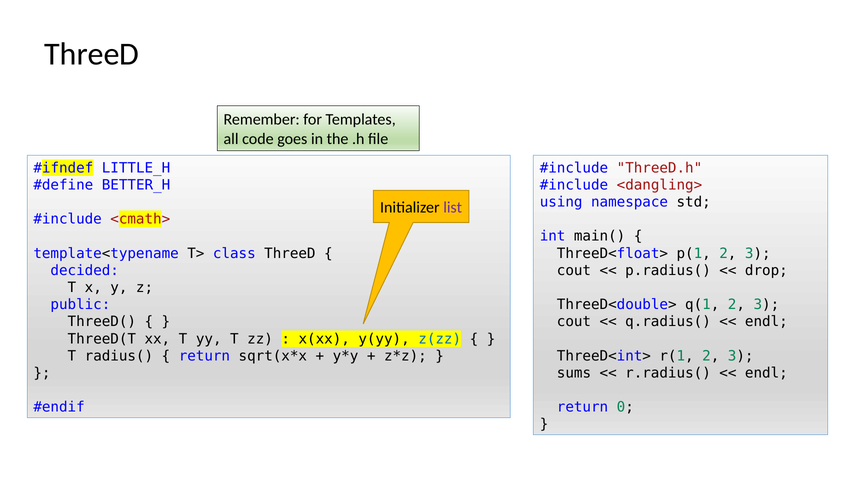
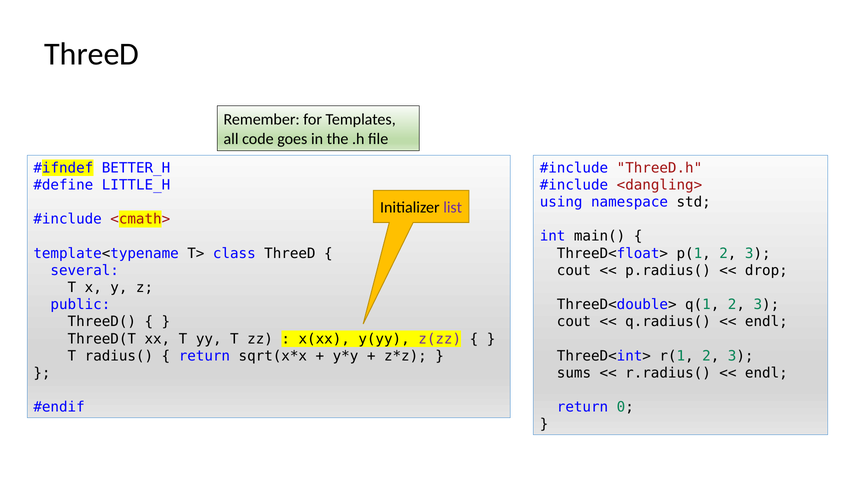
LITTLE_H: LITTLE_H -> BETTER_H (136, 168)
BETTER_H: BETTER_H -> LITTLE_H (136, 185)
decided: decided -> several (85, 270)
z(zz colour: blue -> purple (440, 339)
